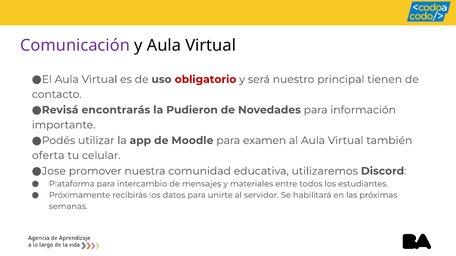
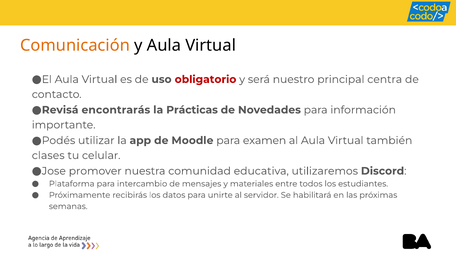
Comunicación colour: purple -> orange (75, 45)
tienen: tienen -> centra (385, 80)
Pudieron: Pudieron -> Prácticas (192, 110)
oferta: oferta -> clases (48, 156)
